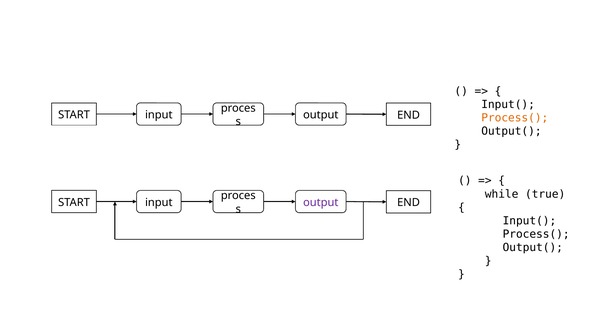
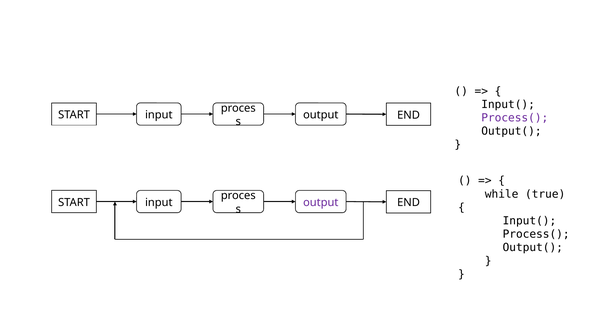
Process( colour: orange -> purple (515, 118)
